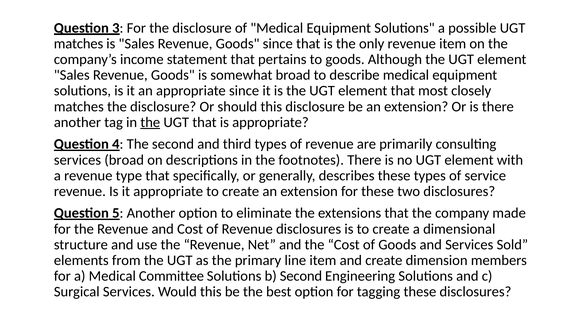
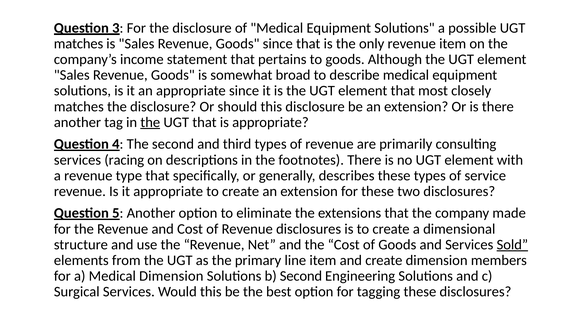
services broad: broad -> racing (124, 160)
Sold underline: none -> present (512, 245)
Medical Committee: Committee -> Dimension (171, 276)
